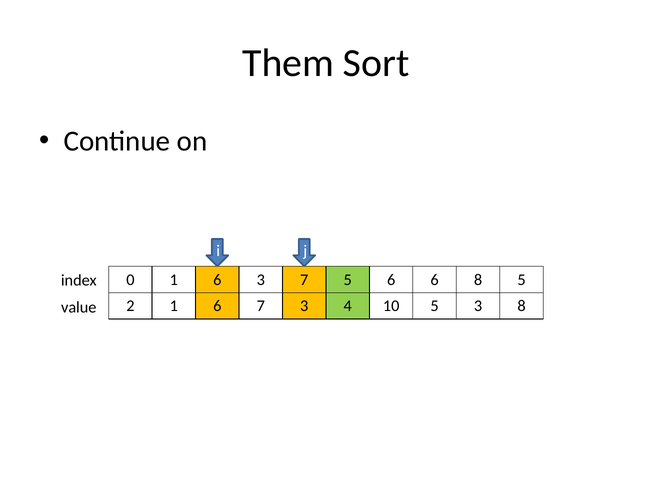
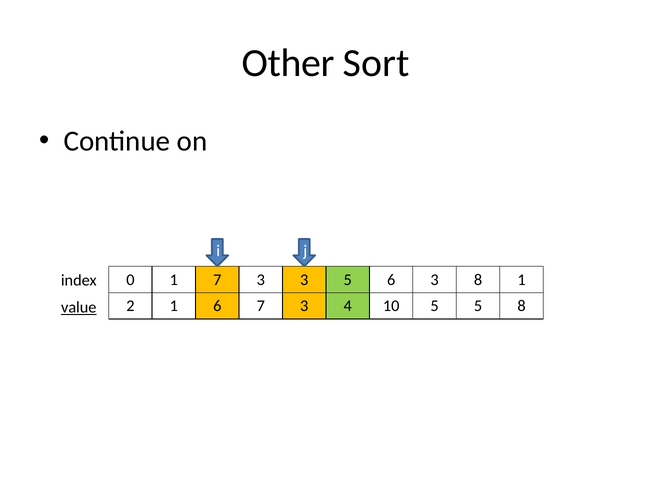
Them: Them -> Other (288, 63)
0 1 6: 6 -> 7 (217, 280)
3 7: 7 -> 3 (304, 280)
6 6: 6 -> 3 (435, 280)
8 5: 5 -> 1 (522, 280)
5 3: 3 -> 5 (478, 306)
value underline: none -> present (79, 308)
